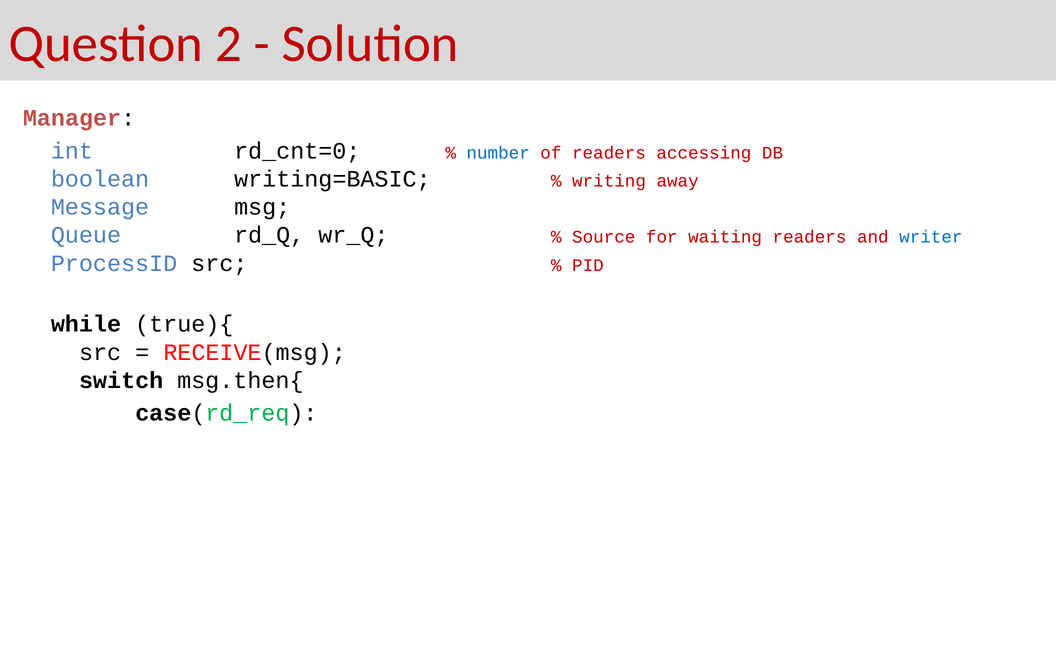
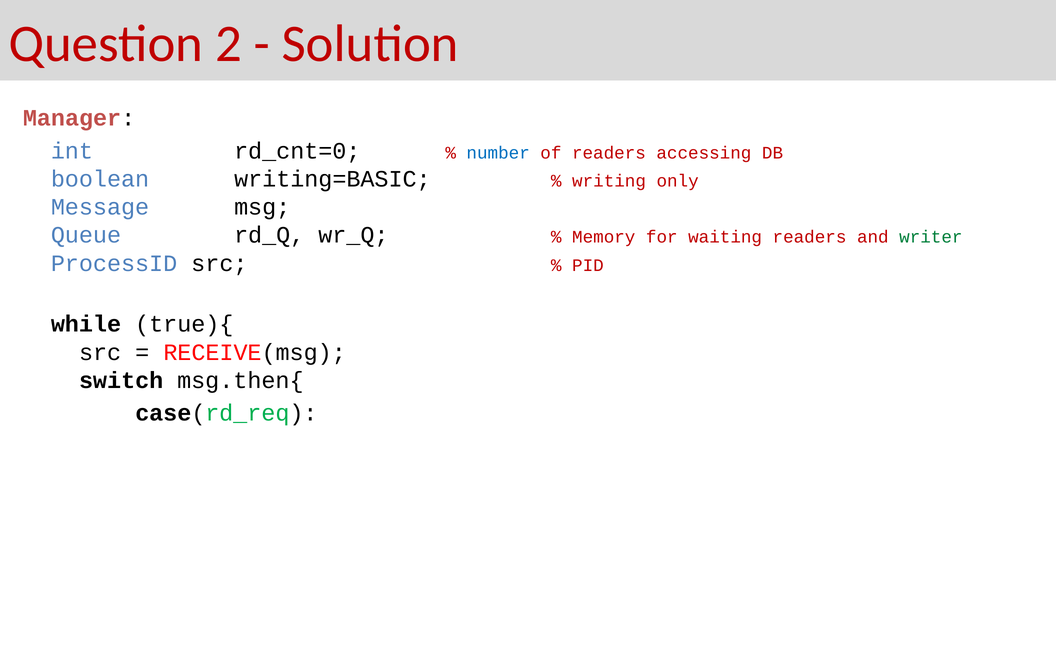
away: away -> only (678, 181)
Source: Source -> Memory (604, 237)
writer colour: blue -> green (931, 237)
